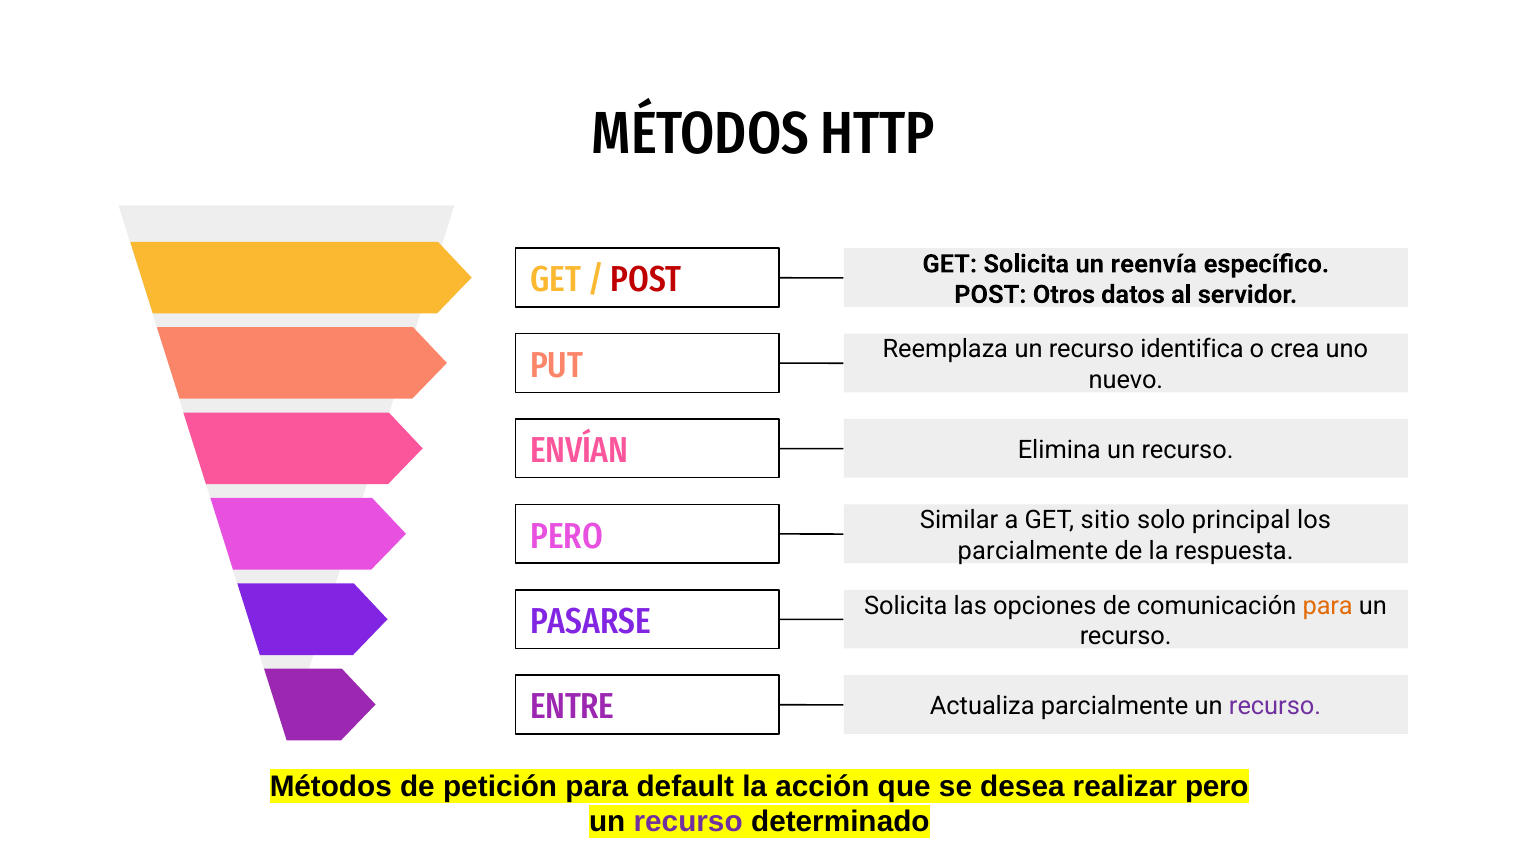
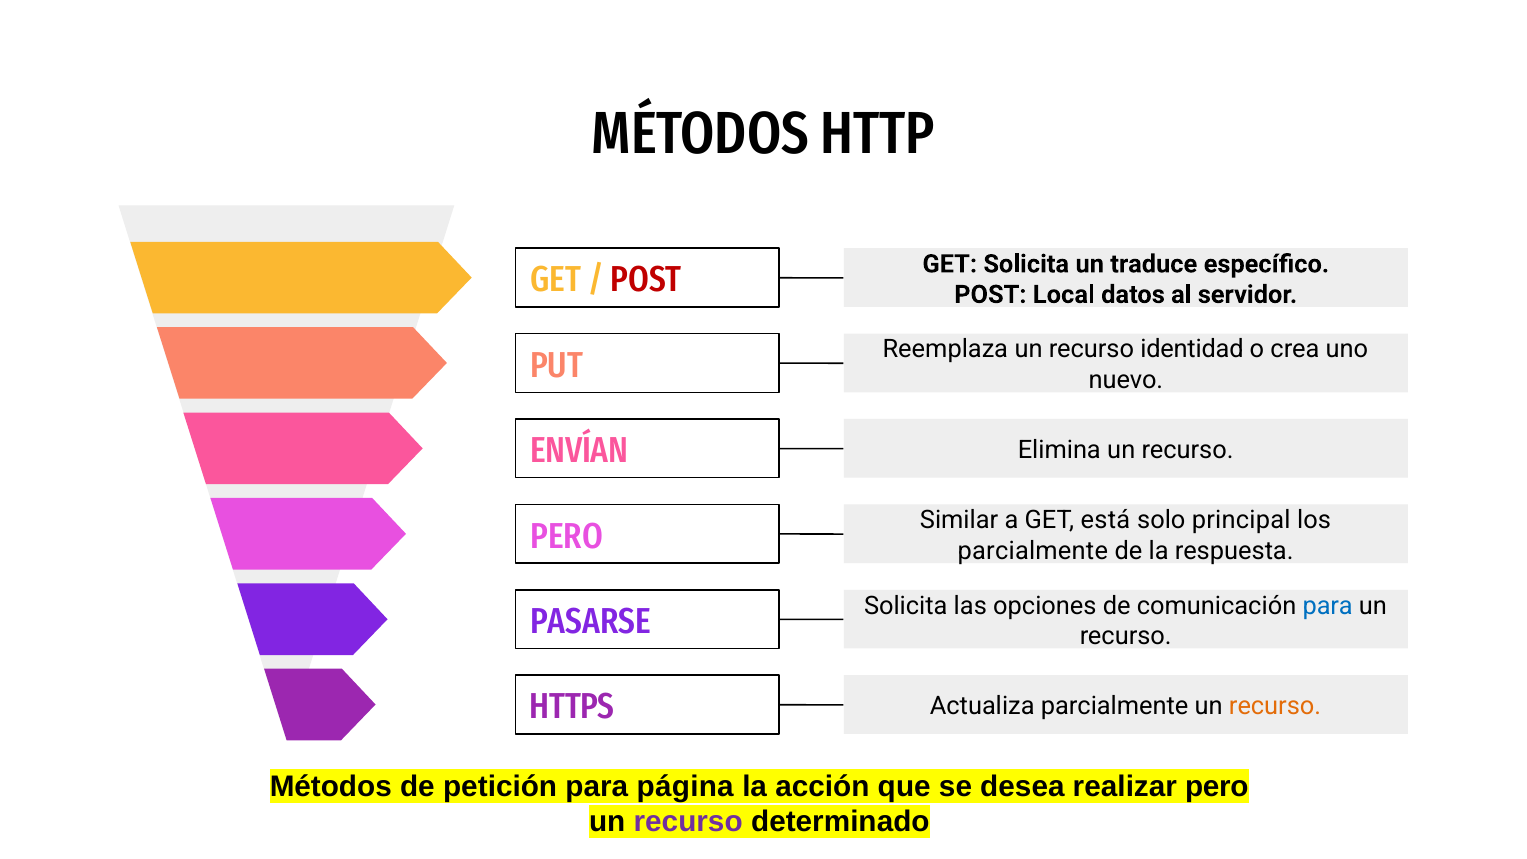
reenvía: reenvía -> traduce (1154, 264)
Otros: Otros -> Local (1064, 295)
identifica: identifica -> identidad (1192, 349)
sitio: sitio -> está (1105, 520)
para colour: orange -> blue (1328, 606)
ENTRE: ENTRE -> HTTPS (572, 707)
recurso colour: purple -> orange (1275, 706)
default: default -> página (685, 786)
